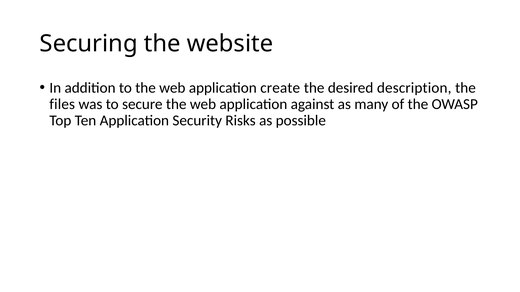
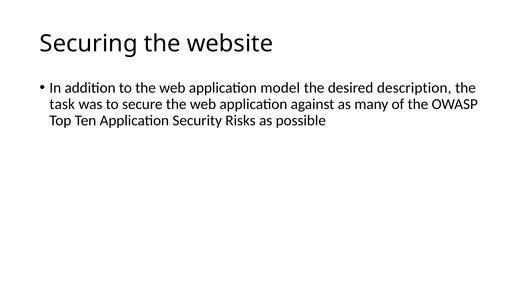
create: create -> model (280, 88)
files: files -> task (62, 104)
